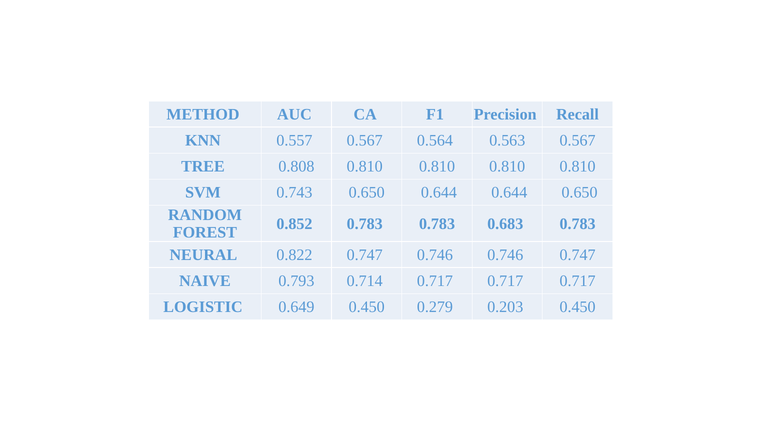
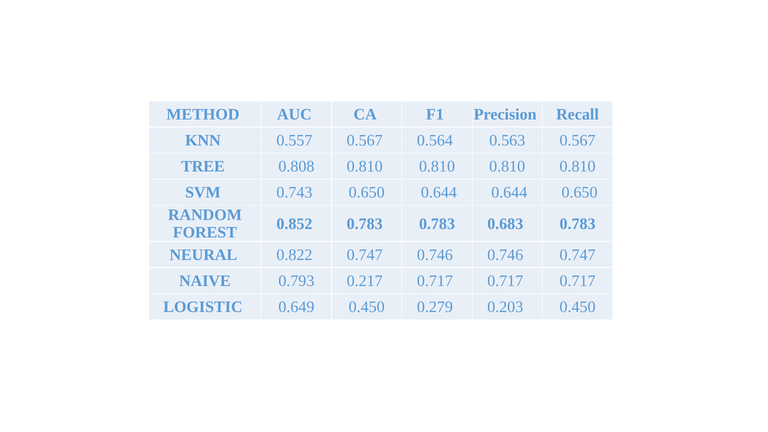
0.714: 0.714 -> 0.217 (365, 281)
